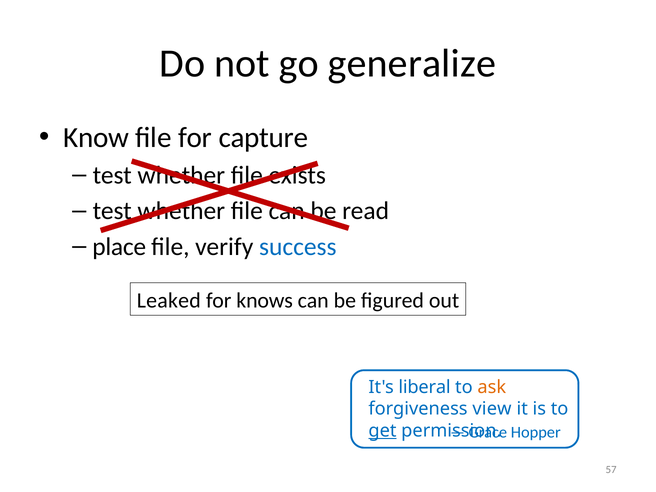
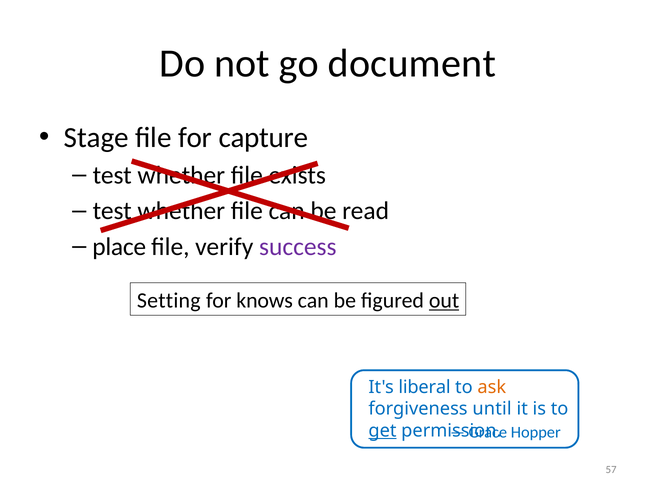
generalize: generalize -> document (412, 64)
Know: Know -> Stage (96, 138)
success colour: blue -> purple (298, 247)
Leaked: Leaked -> Setting (169, 301)
out underline: none -> present (444, 301)
view: view -> until (492, 409)
